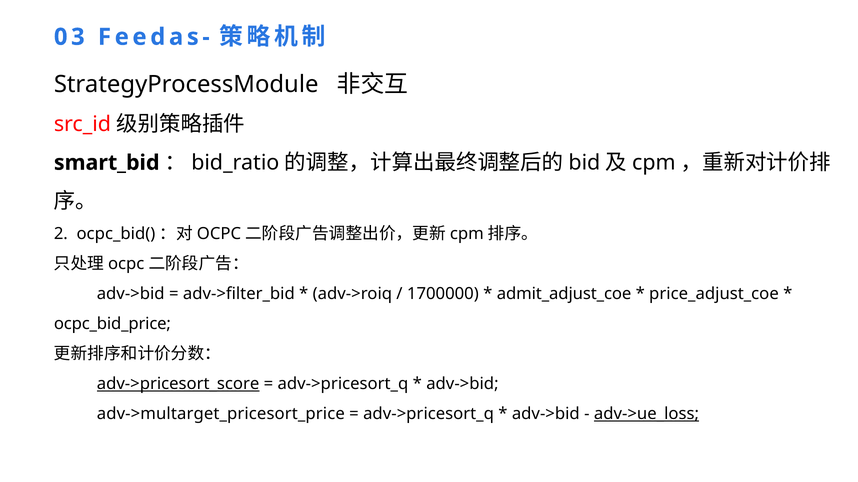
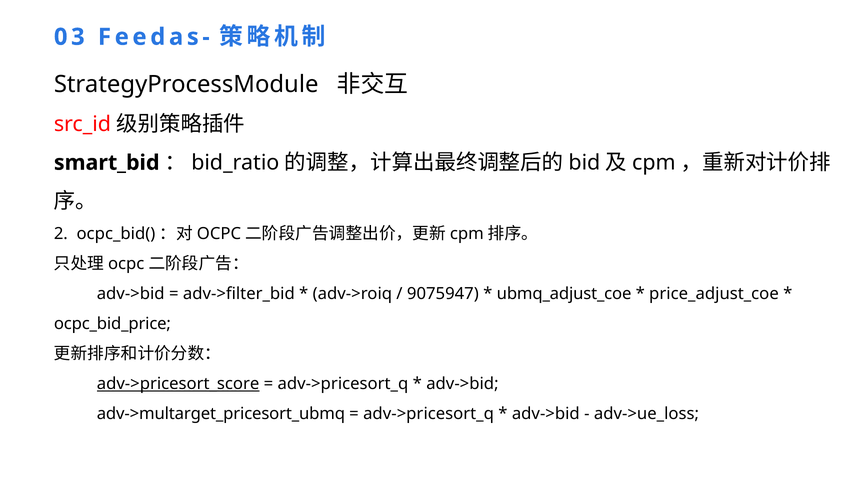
1700000: 1700000 -> 9075947 (443, 294)
admit_adjust_coe: admit_adjust_coe -> ubmq_adjust_coe (564, 294)
adv->multarget_pricesort_price: adv->multarget_pricesort_price -> adv->multarget_pricesort_ubmq (221, 414)
adv->ue_loss underline: present -> none (646, 414)
